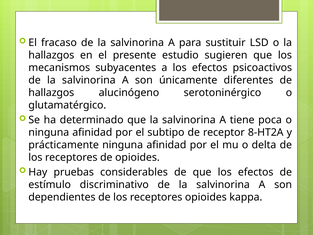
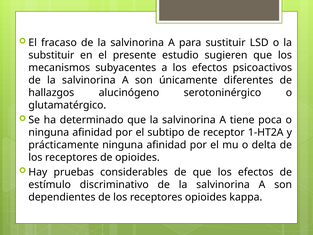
hallazgos: hallazgos -> substituir (51, 55)
8-HT2A: 8-HT2A -> 1-HT2A (266, 132)
